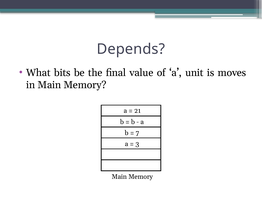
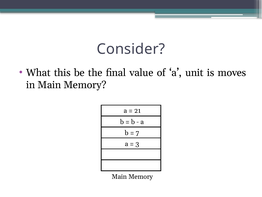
Depends: Depends -> Consider (131, 49)
bits: bits -> this (62, 73)
